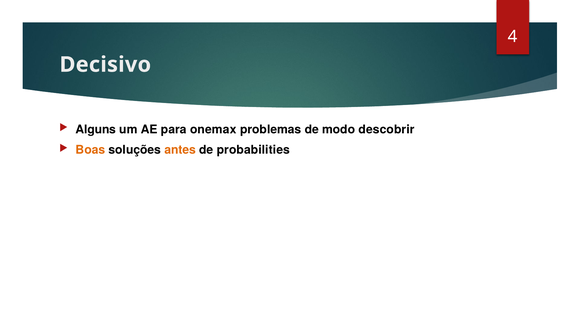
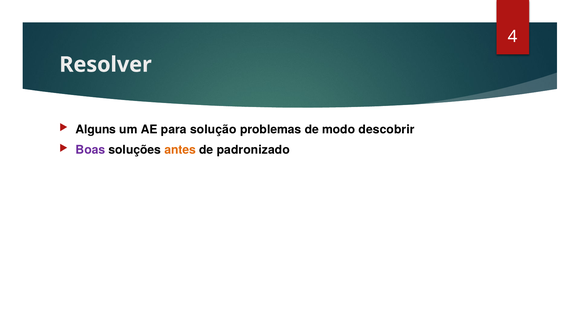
Decisivo: Decisivo -> Resolver (105, 65)
onemax: onemax -> solução (213, 130)
Boas colour: orange -> purple (90, 150)
probabilities: probabilities -> padronizado (253, 150)
